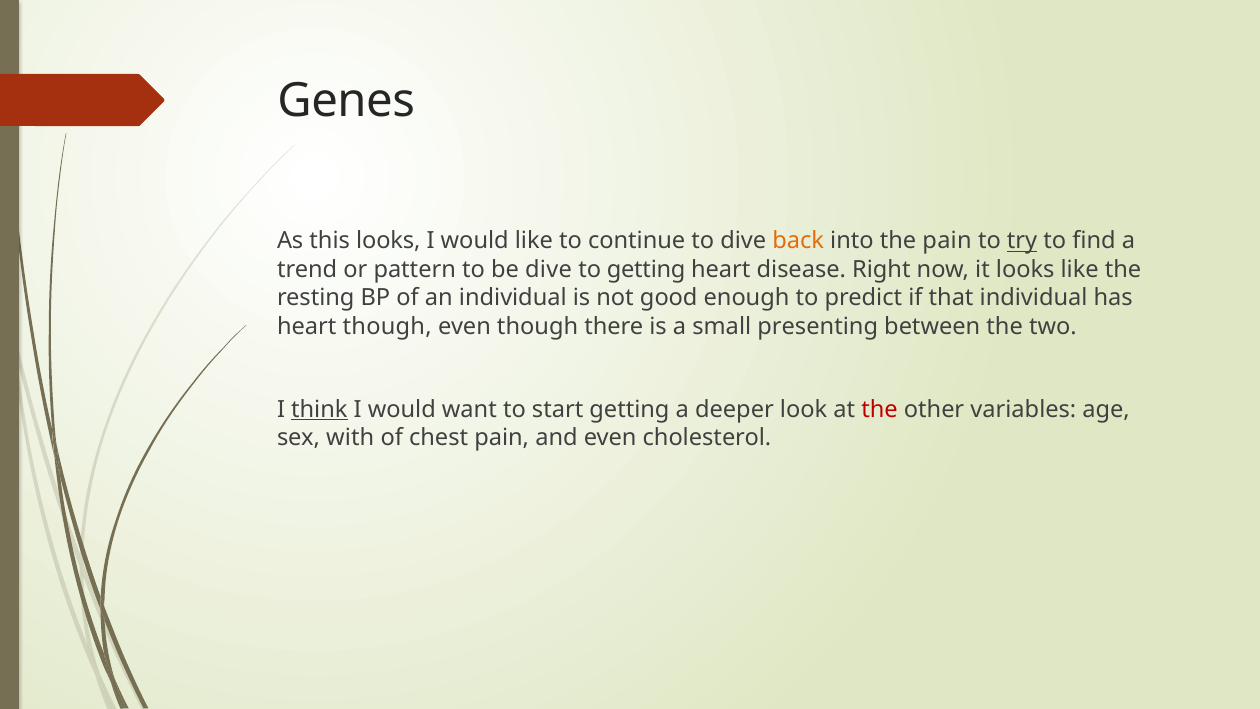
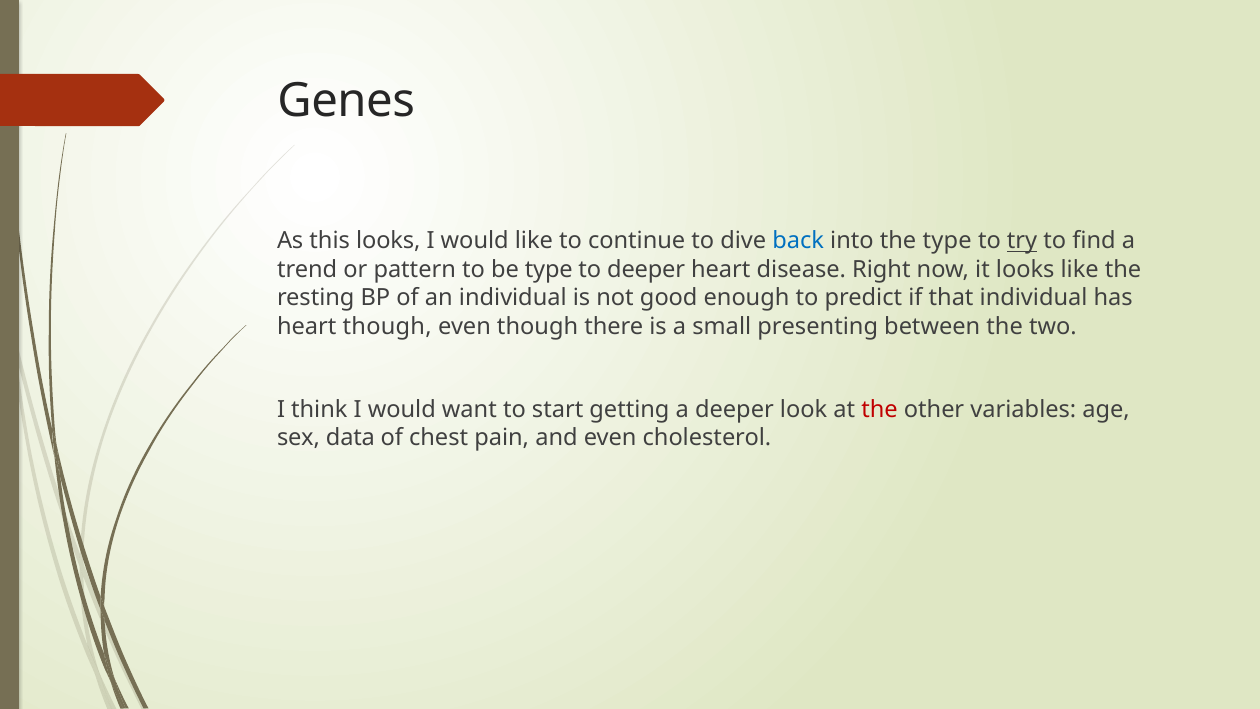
back colour: orange -> blue (798, 241)
the pain: pain -> type (947, 241)
be dive: dive -> type (549, 269)
to getting: getting -> deeper (646, 269)
think underline: present -> none (319, 409)
with: with -> data (350, 437)
